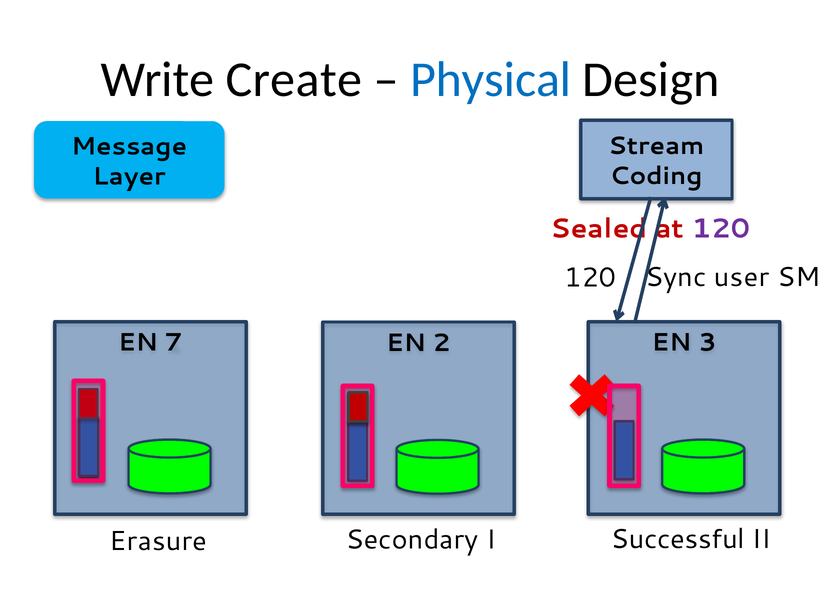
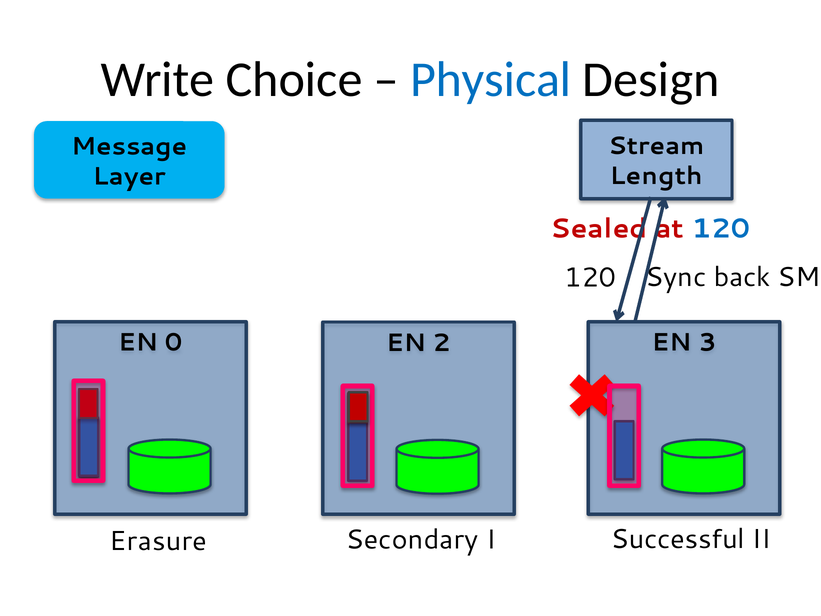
Create: Create -> Choice (294, 79)
Coding: Coding -> Length (656, 176)
120 colour: purple -> blue (721, 229)
user: user -> back (742, 277)
7: 7 -> 0 (174, 342)
